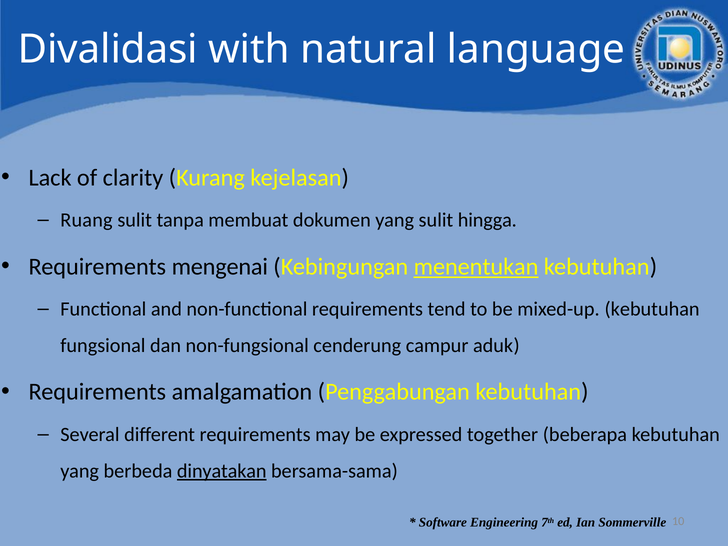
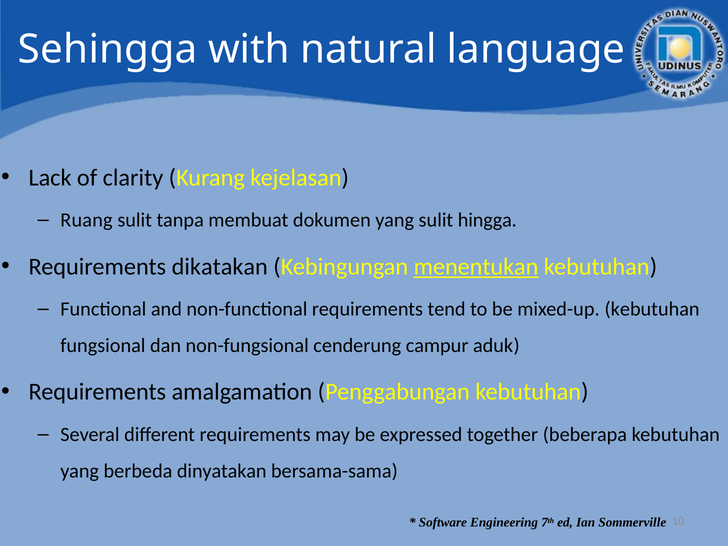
Divalidasi: Divalidasi -> Sehingga (108, 50)
mengenai: mengenai -> dikatakan (220, 267)
dinyatakan underline: present -> none (222, 471)
